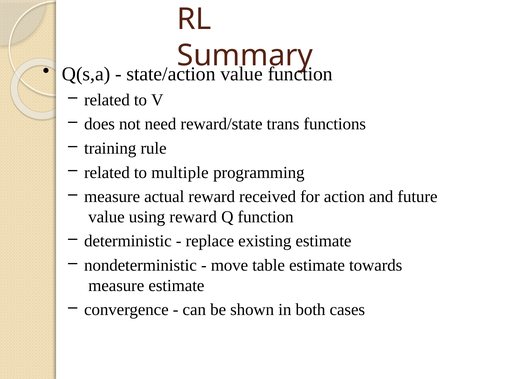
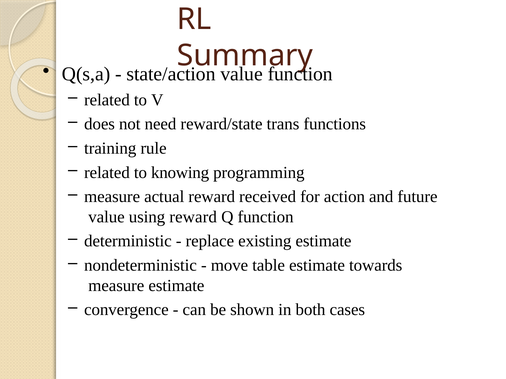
multiple: multiple -> knowing (180, 173)
